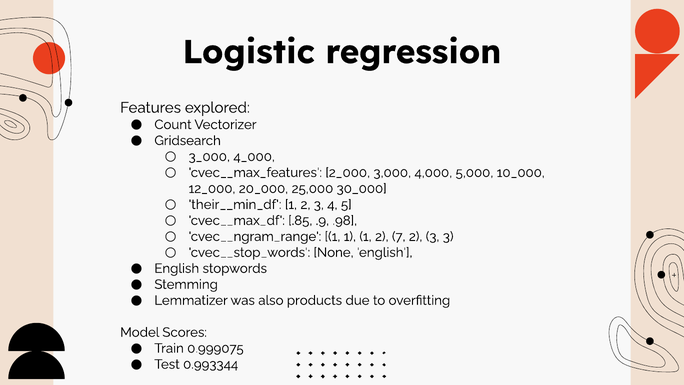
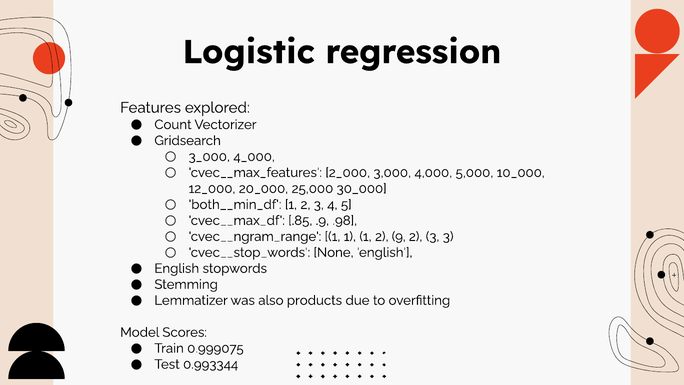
their__min_df: their__min_df -> both__min_df (235, 204)
7: 7 -> 9 (399, 236)
